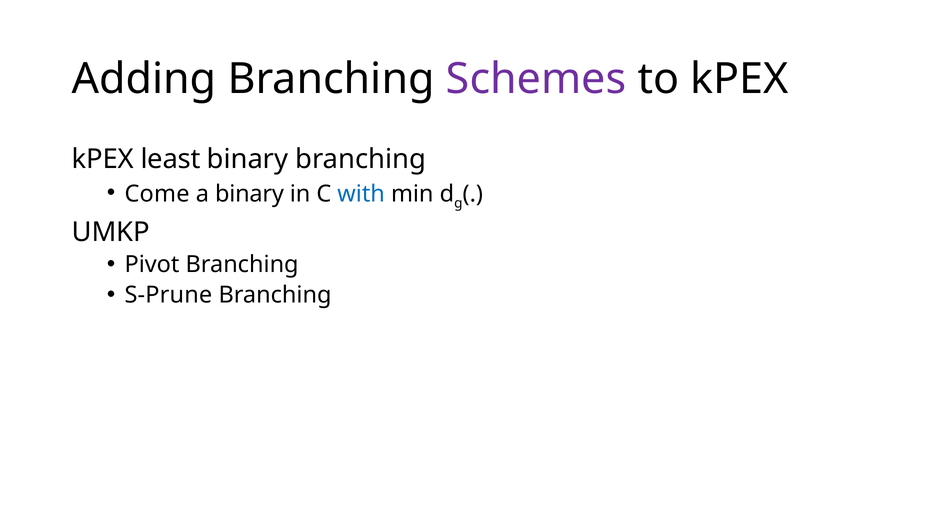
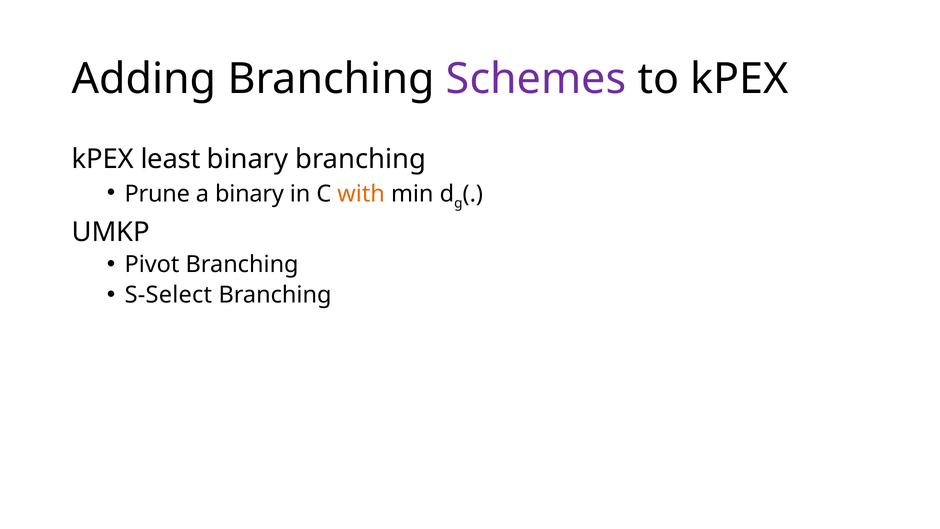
Come: Come -> Prune (157, 194)
with colour: blue -> orange (361, 194)
S-Prune: S-Prune -> S-Select (168, 295)
